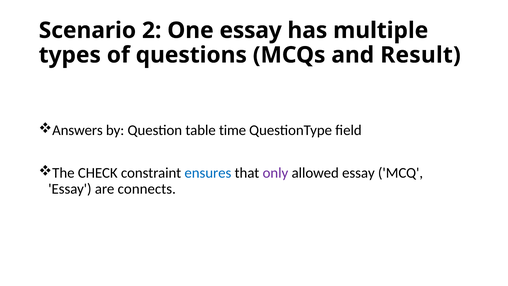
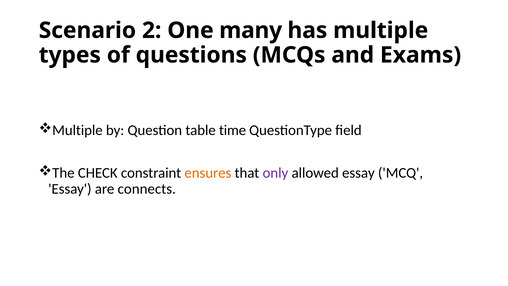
One essay: essay -> many (251, 30)
Result: Result -> Exams (421, 55)
Answers: Answers -> Multiple (77, 130)
ensures colour: blue -> orange (208, 173)
